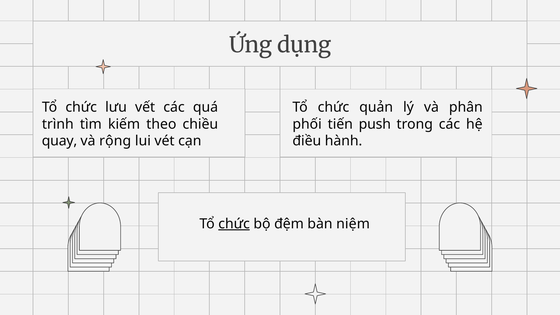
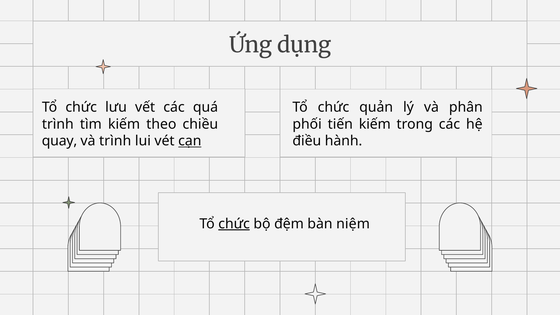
tiến push: push -> kiếm (375, 124)
và rộng: rộng -> trình (115, 141)
cạn underline: none -> present (190, 141)
